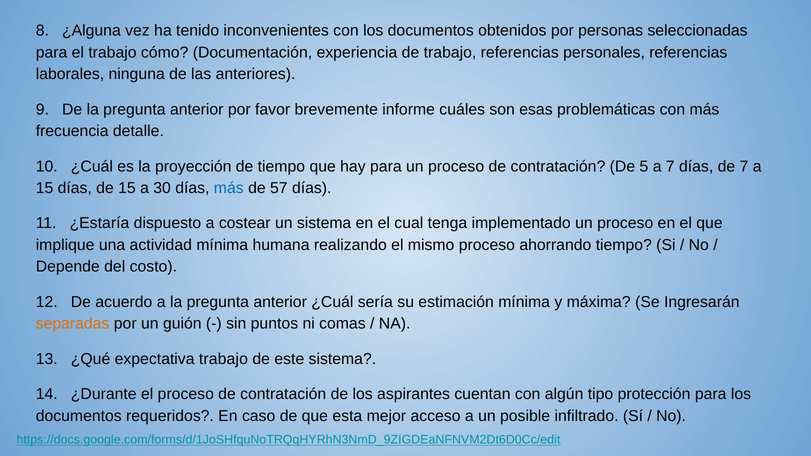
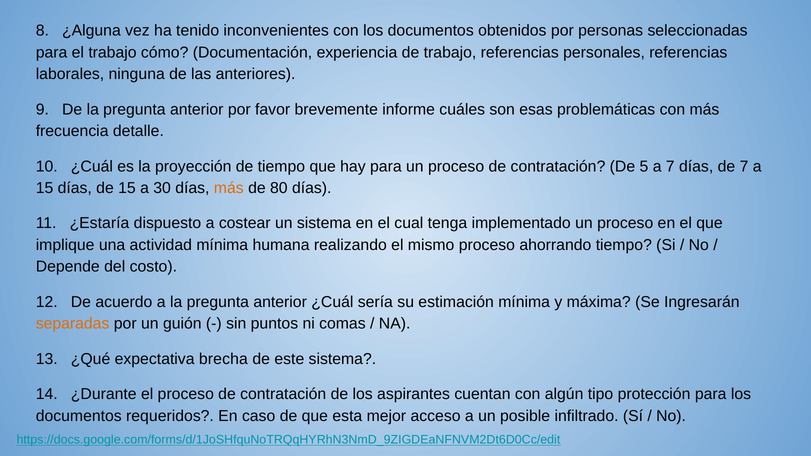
más colour: blue -> orange (229, 188)
57: 57 -> 80 (279, 188)
expectativa trabajo: trabajo -> brecha (223, 359)
